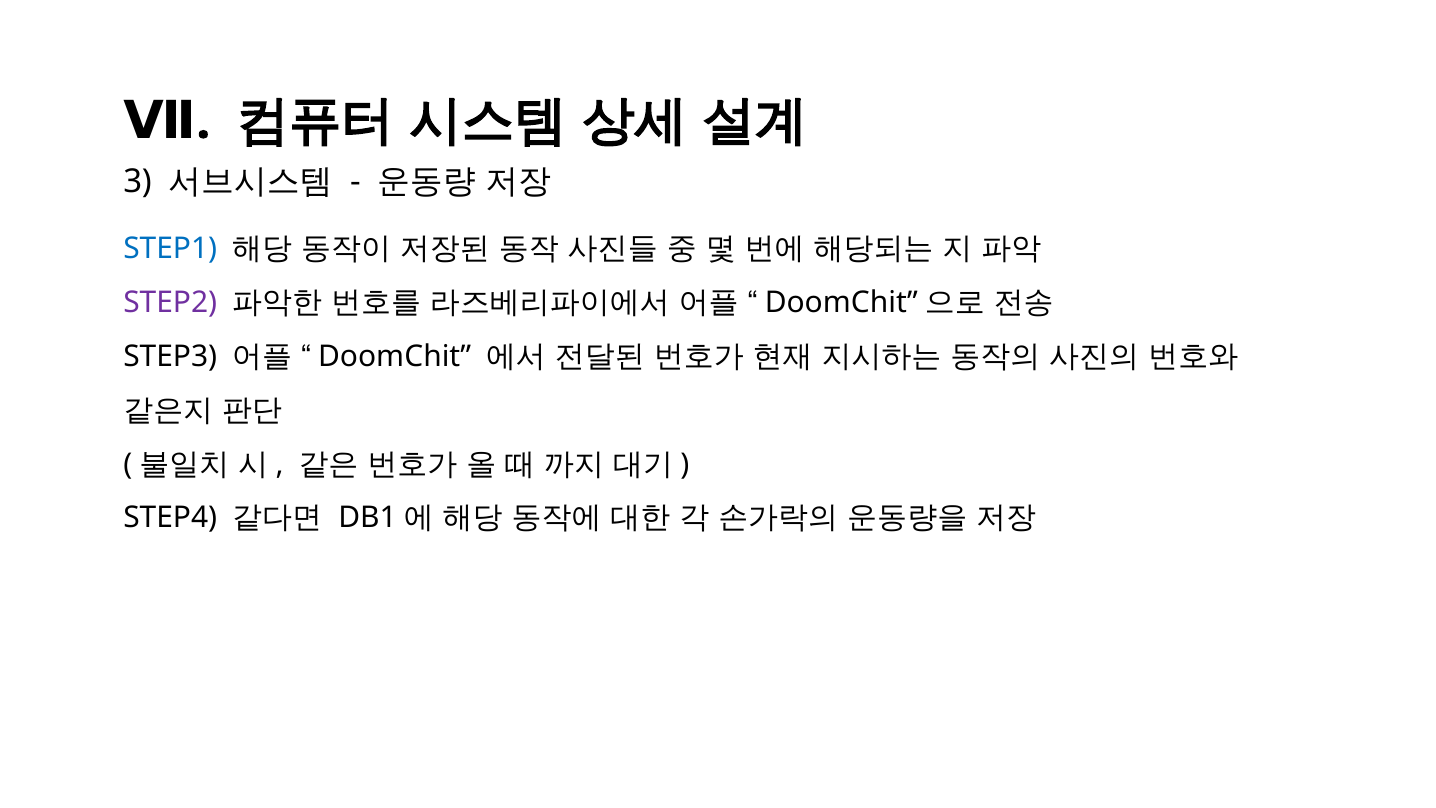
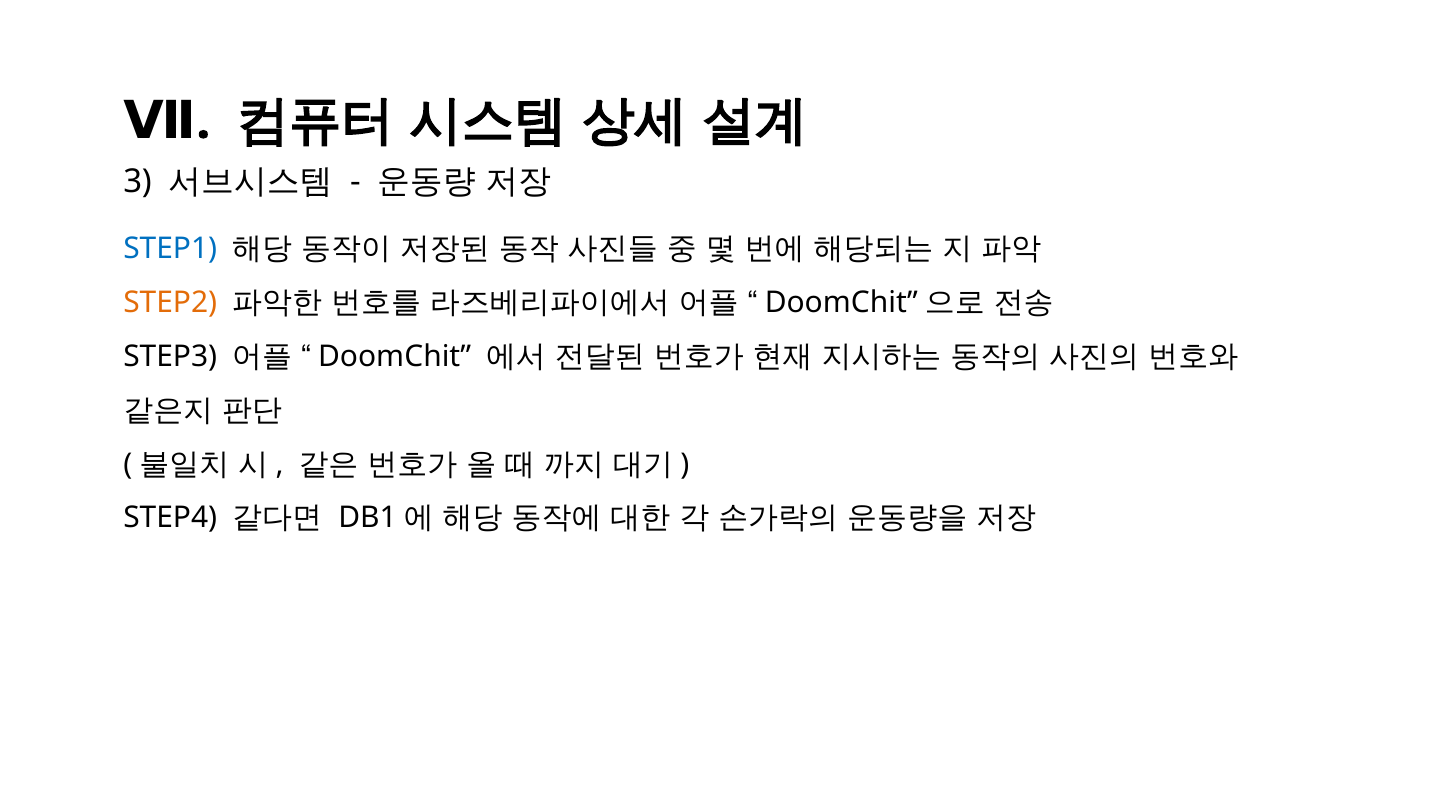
STEP2 colour: purple -> orange (170, 302)
